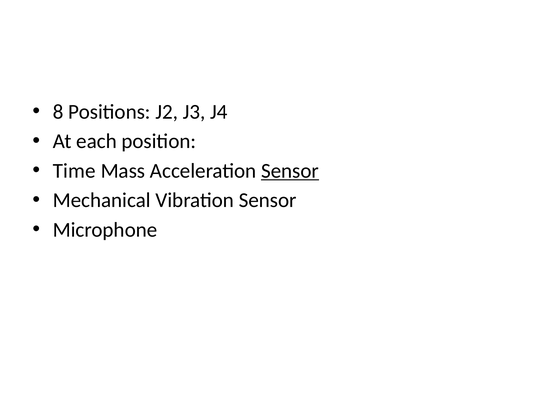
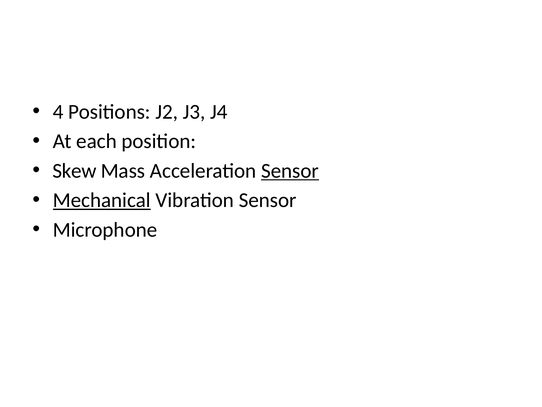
8: 8 -> 4 (58, 112)
Time: Time -> Skew (75, 171)
Mechanical underline: none -> present (102, 200)
